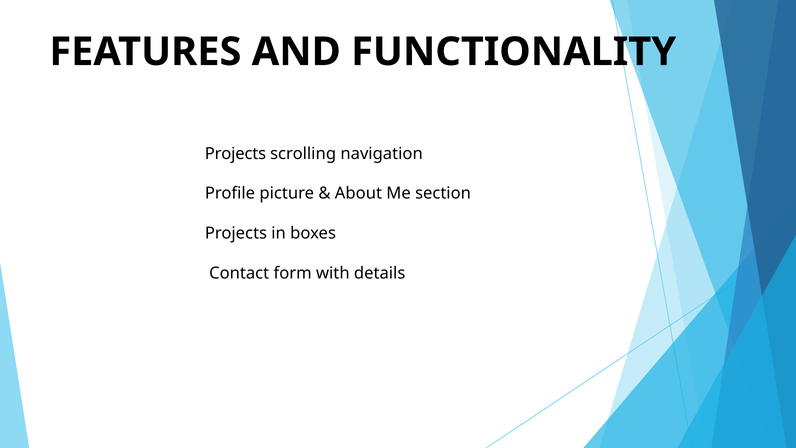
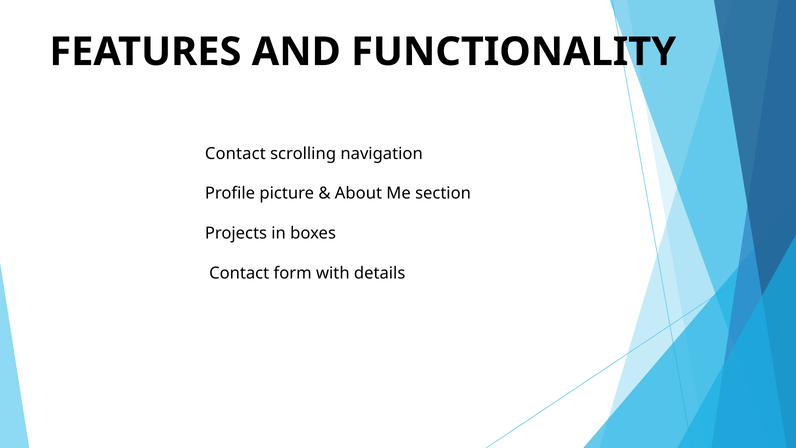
Projects: Projects -> Contact (235, 154)
